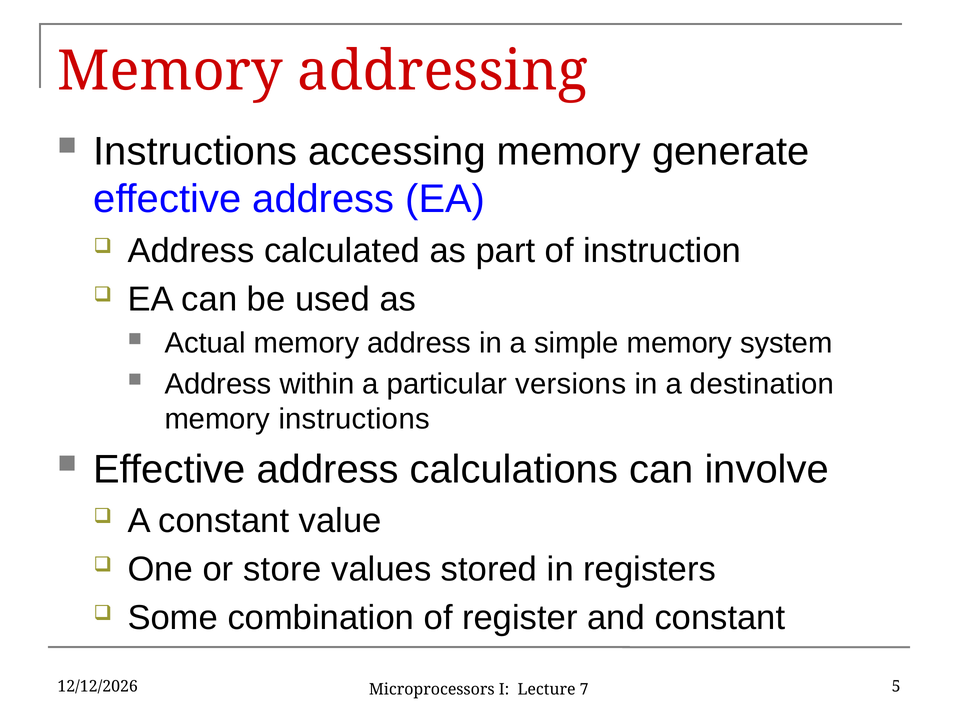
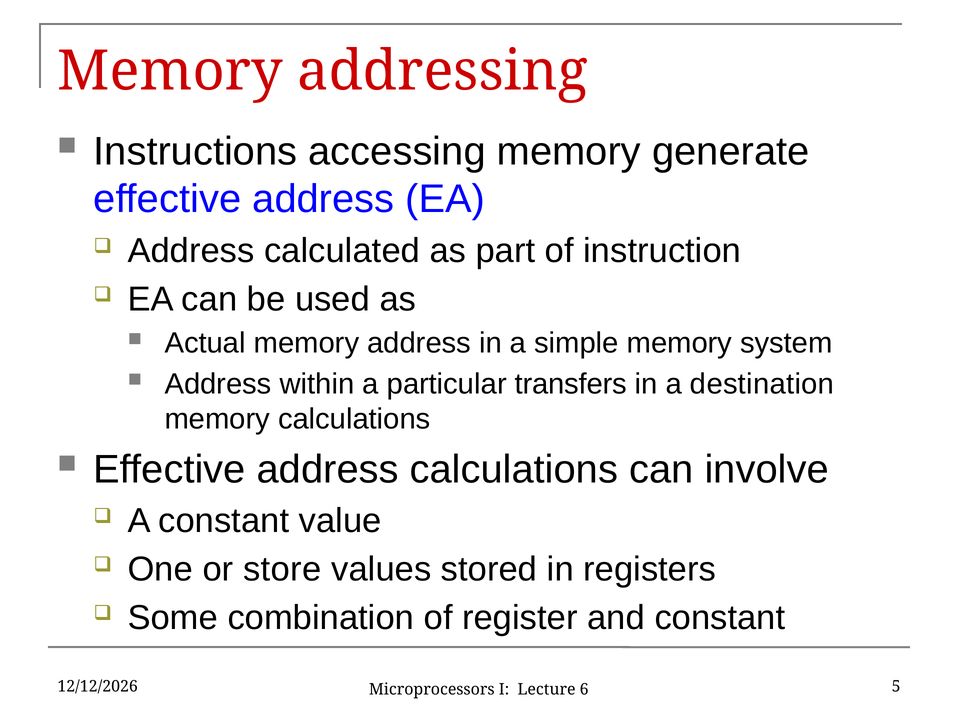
versions: versions -> transfers (571, 384)
memory instructions: instructions -> calculations (354, 419)
7: 7 -> 6 (584, 689)
